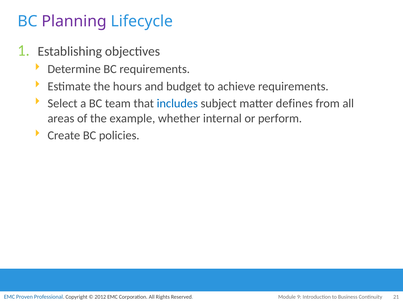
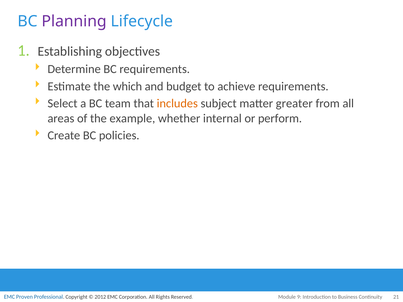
hours: hours -> which (127, 86)
includes colour: blue -> orange (177, 104)
defines: defines -> greater (294, 104)
